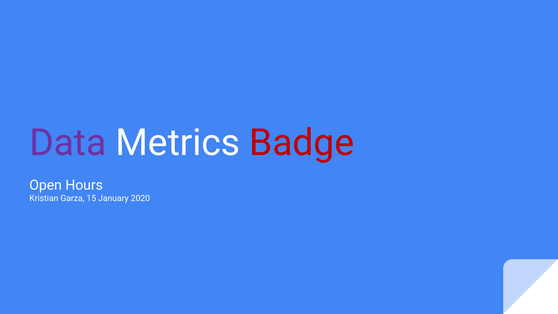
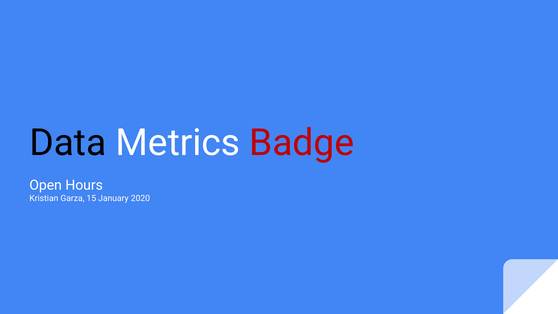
Data colour: purple -> black (68, 143)
